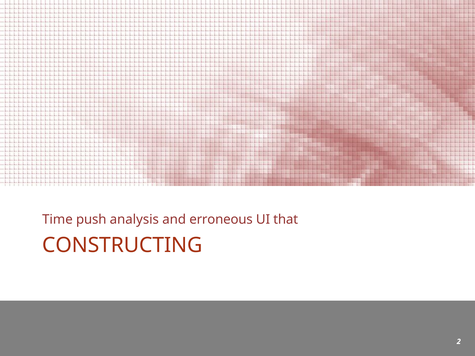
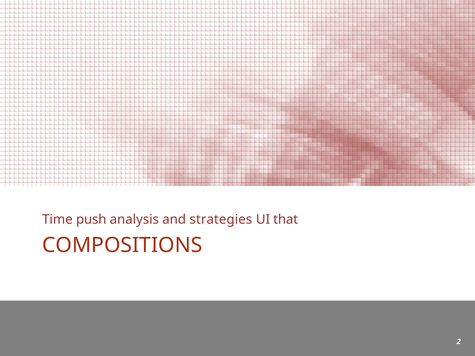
erroneous: erroneous -> strategies (221, 220)
CONSTRUCTING: CONSTRUCTING -> COMPOSITIONS (122, 245)
